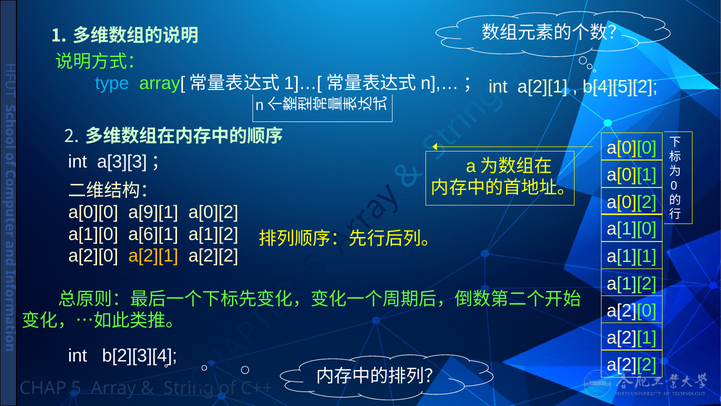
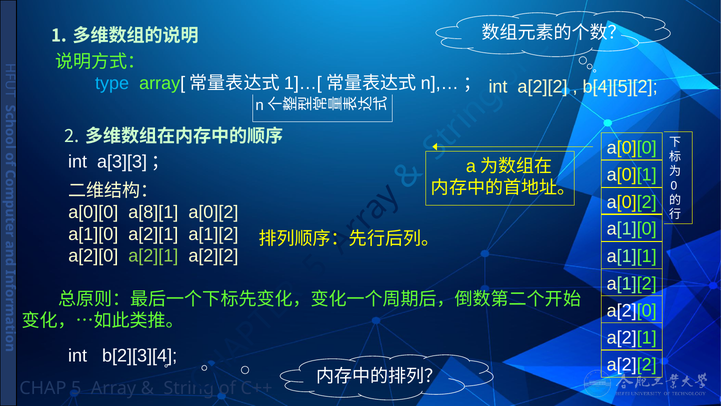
a[2][1: a[2][1 -> a[2][2 (543, 87)
a[9][1: a[9][1 -> a[8][1 (153, 212)
a[1][0 a[6][1: a[6][1 -> a[2][1 (153, 234)
a[2][1 colour: yellow -> light green (153, 255)
